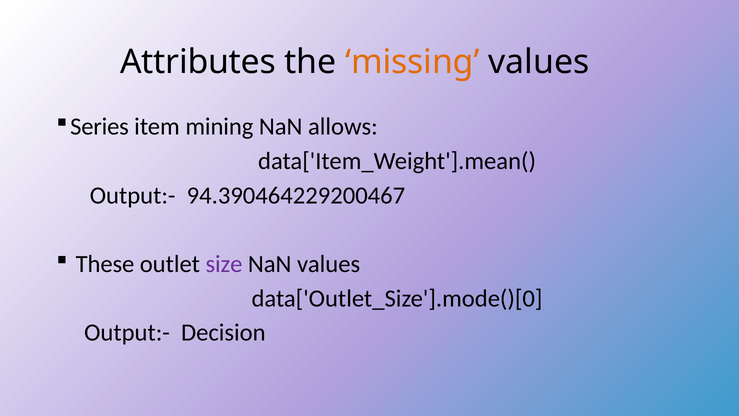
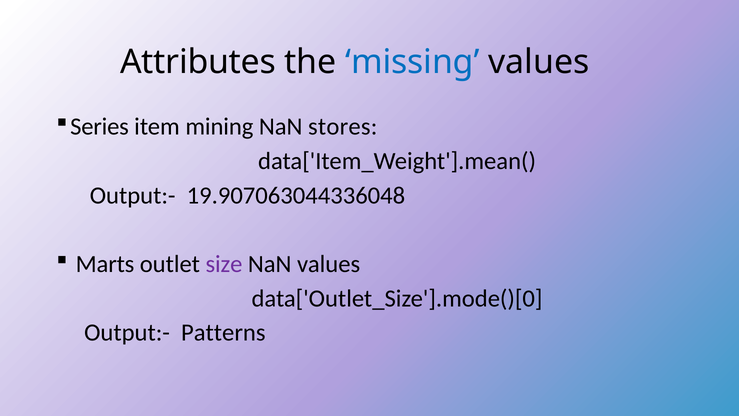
missing colour: orange -> blue (412, 62)
allows: allows -> stores (343, 127)
94.390464229200467: 94.390464229200467 -> 19.907063044336048 (296, 195)
These: These -> Marts (105, 264)
Decision: Decision -> Patterns (223, 333)
